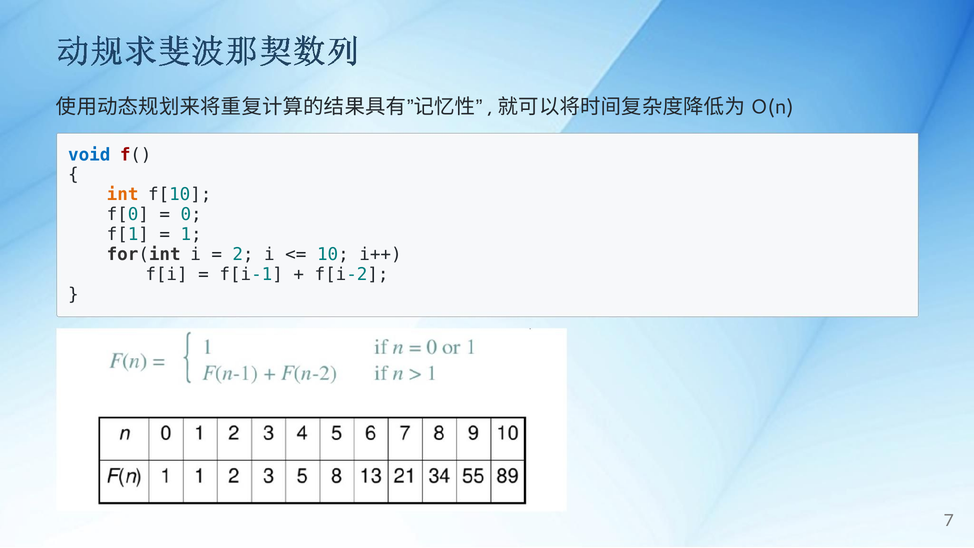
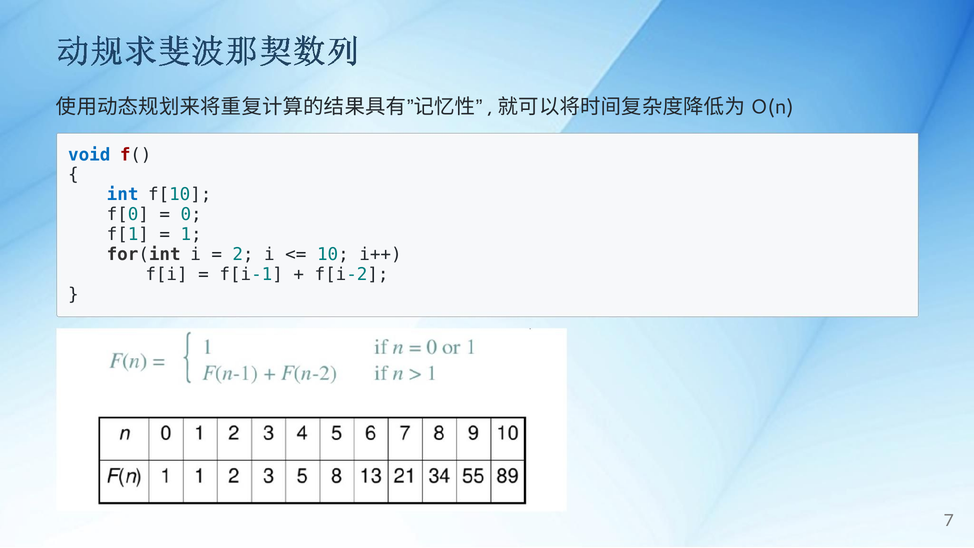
int colour: orange -> blue (123, 195)
